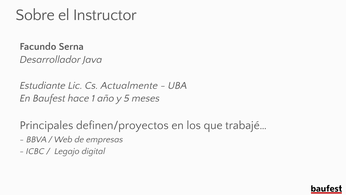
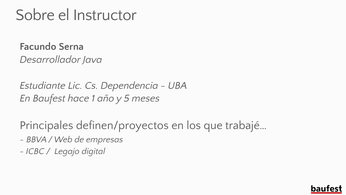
Actualmente: Actualmente -> Dependencia (129, 85)
